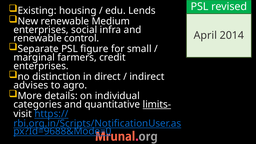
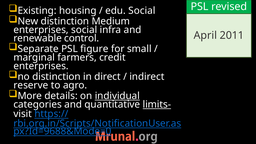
edu Lends: Lends -> Social (142, 11)
New renewable: renewable -> distinction (65, 21)
2014: 2014 -> 2011 (232, 35)
advises: advises -> reserve (31, 85)
individual underline: none -> present (117, 96)
